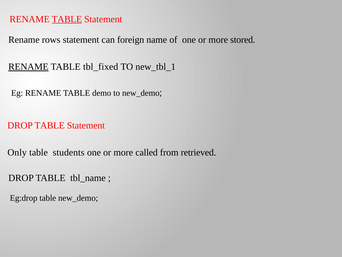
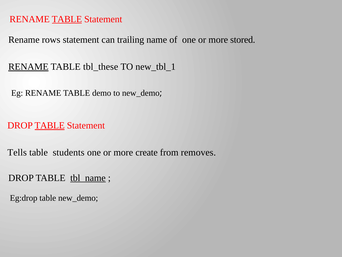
foreign: foreign -> trailing (131, 40)
tbl_fixed: tbl_fixed -> tbl_these (101, 67)
TABLE underline: none -> present (50, 125)
Only: Only -> Tells (17, 152)
called: called -> create (147, 152)
retrieved: retrieved -> removes (198, 152)
tbl_name underline: none -> present (88, 178)
